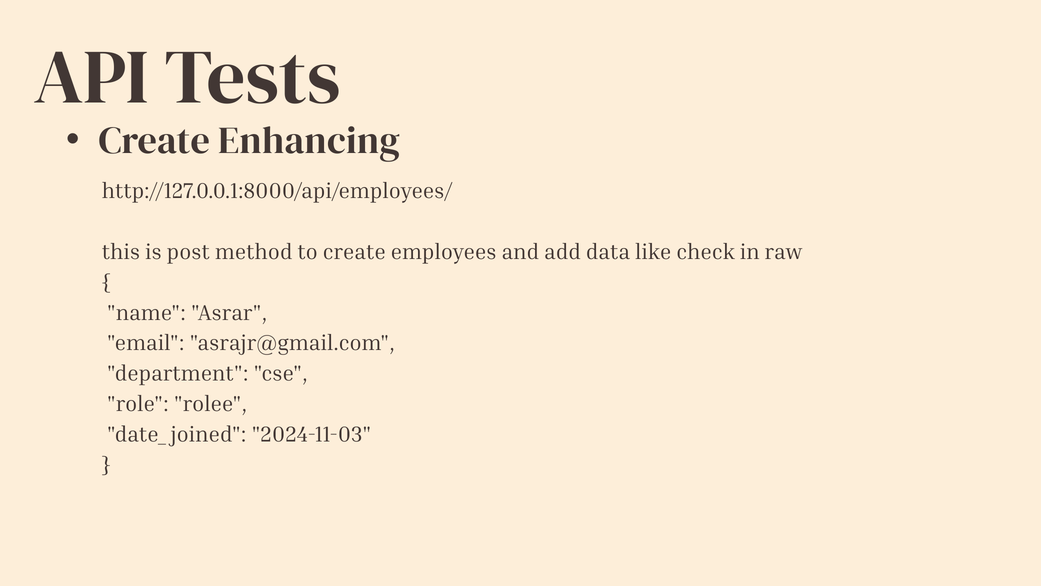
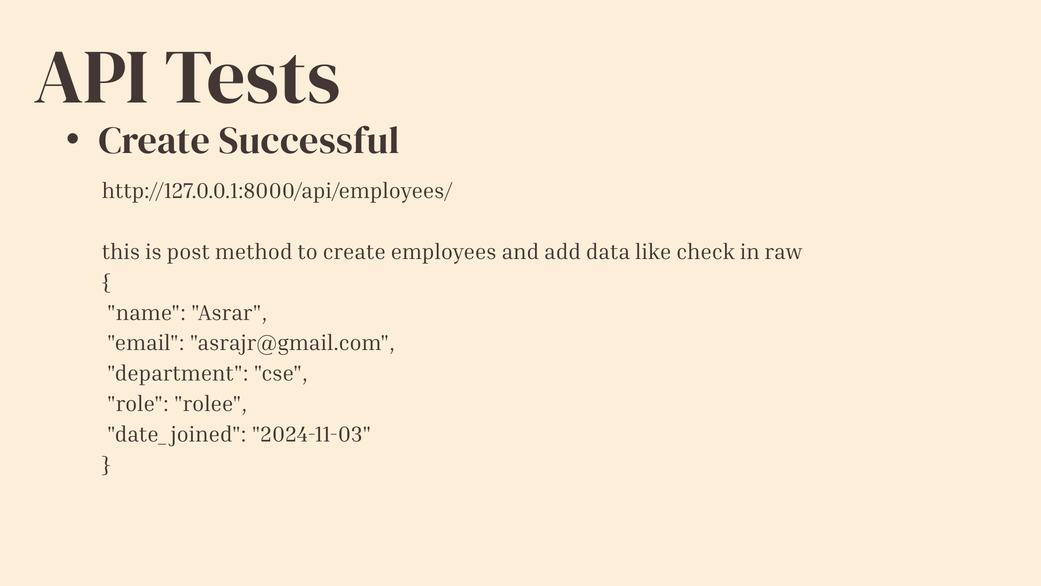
Enhancing: Enhancing -> Successful (309, 141)
